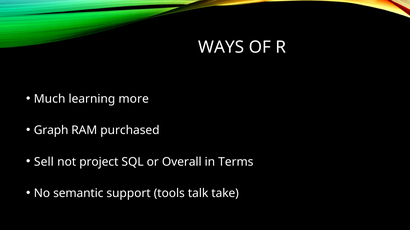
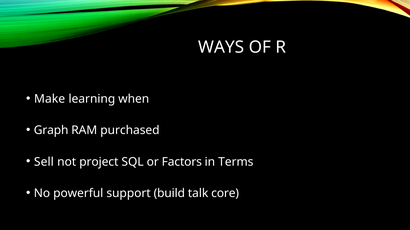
Much: Much -> Make (50, 99)
more: more -> when (134, 99)
Overall: Overall -> Factors (182, 162)
semantic: semantic -> powerful (78, 194)
tools: tools -> build (169, 194)
take: take -> core (225, 194)
